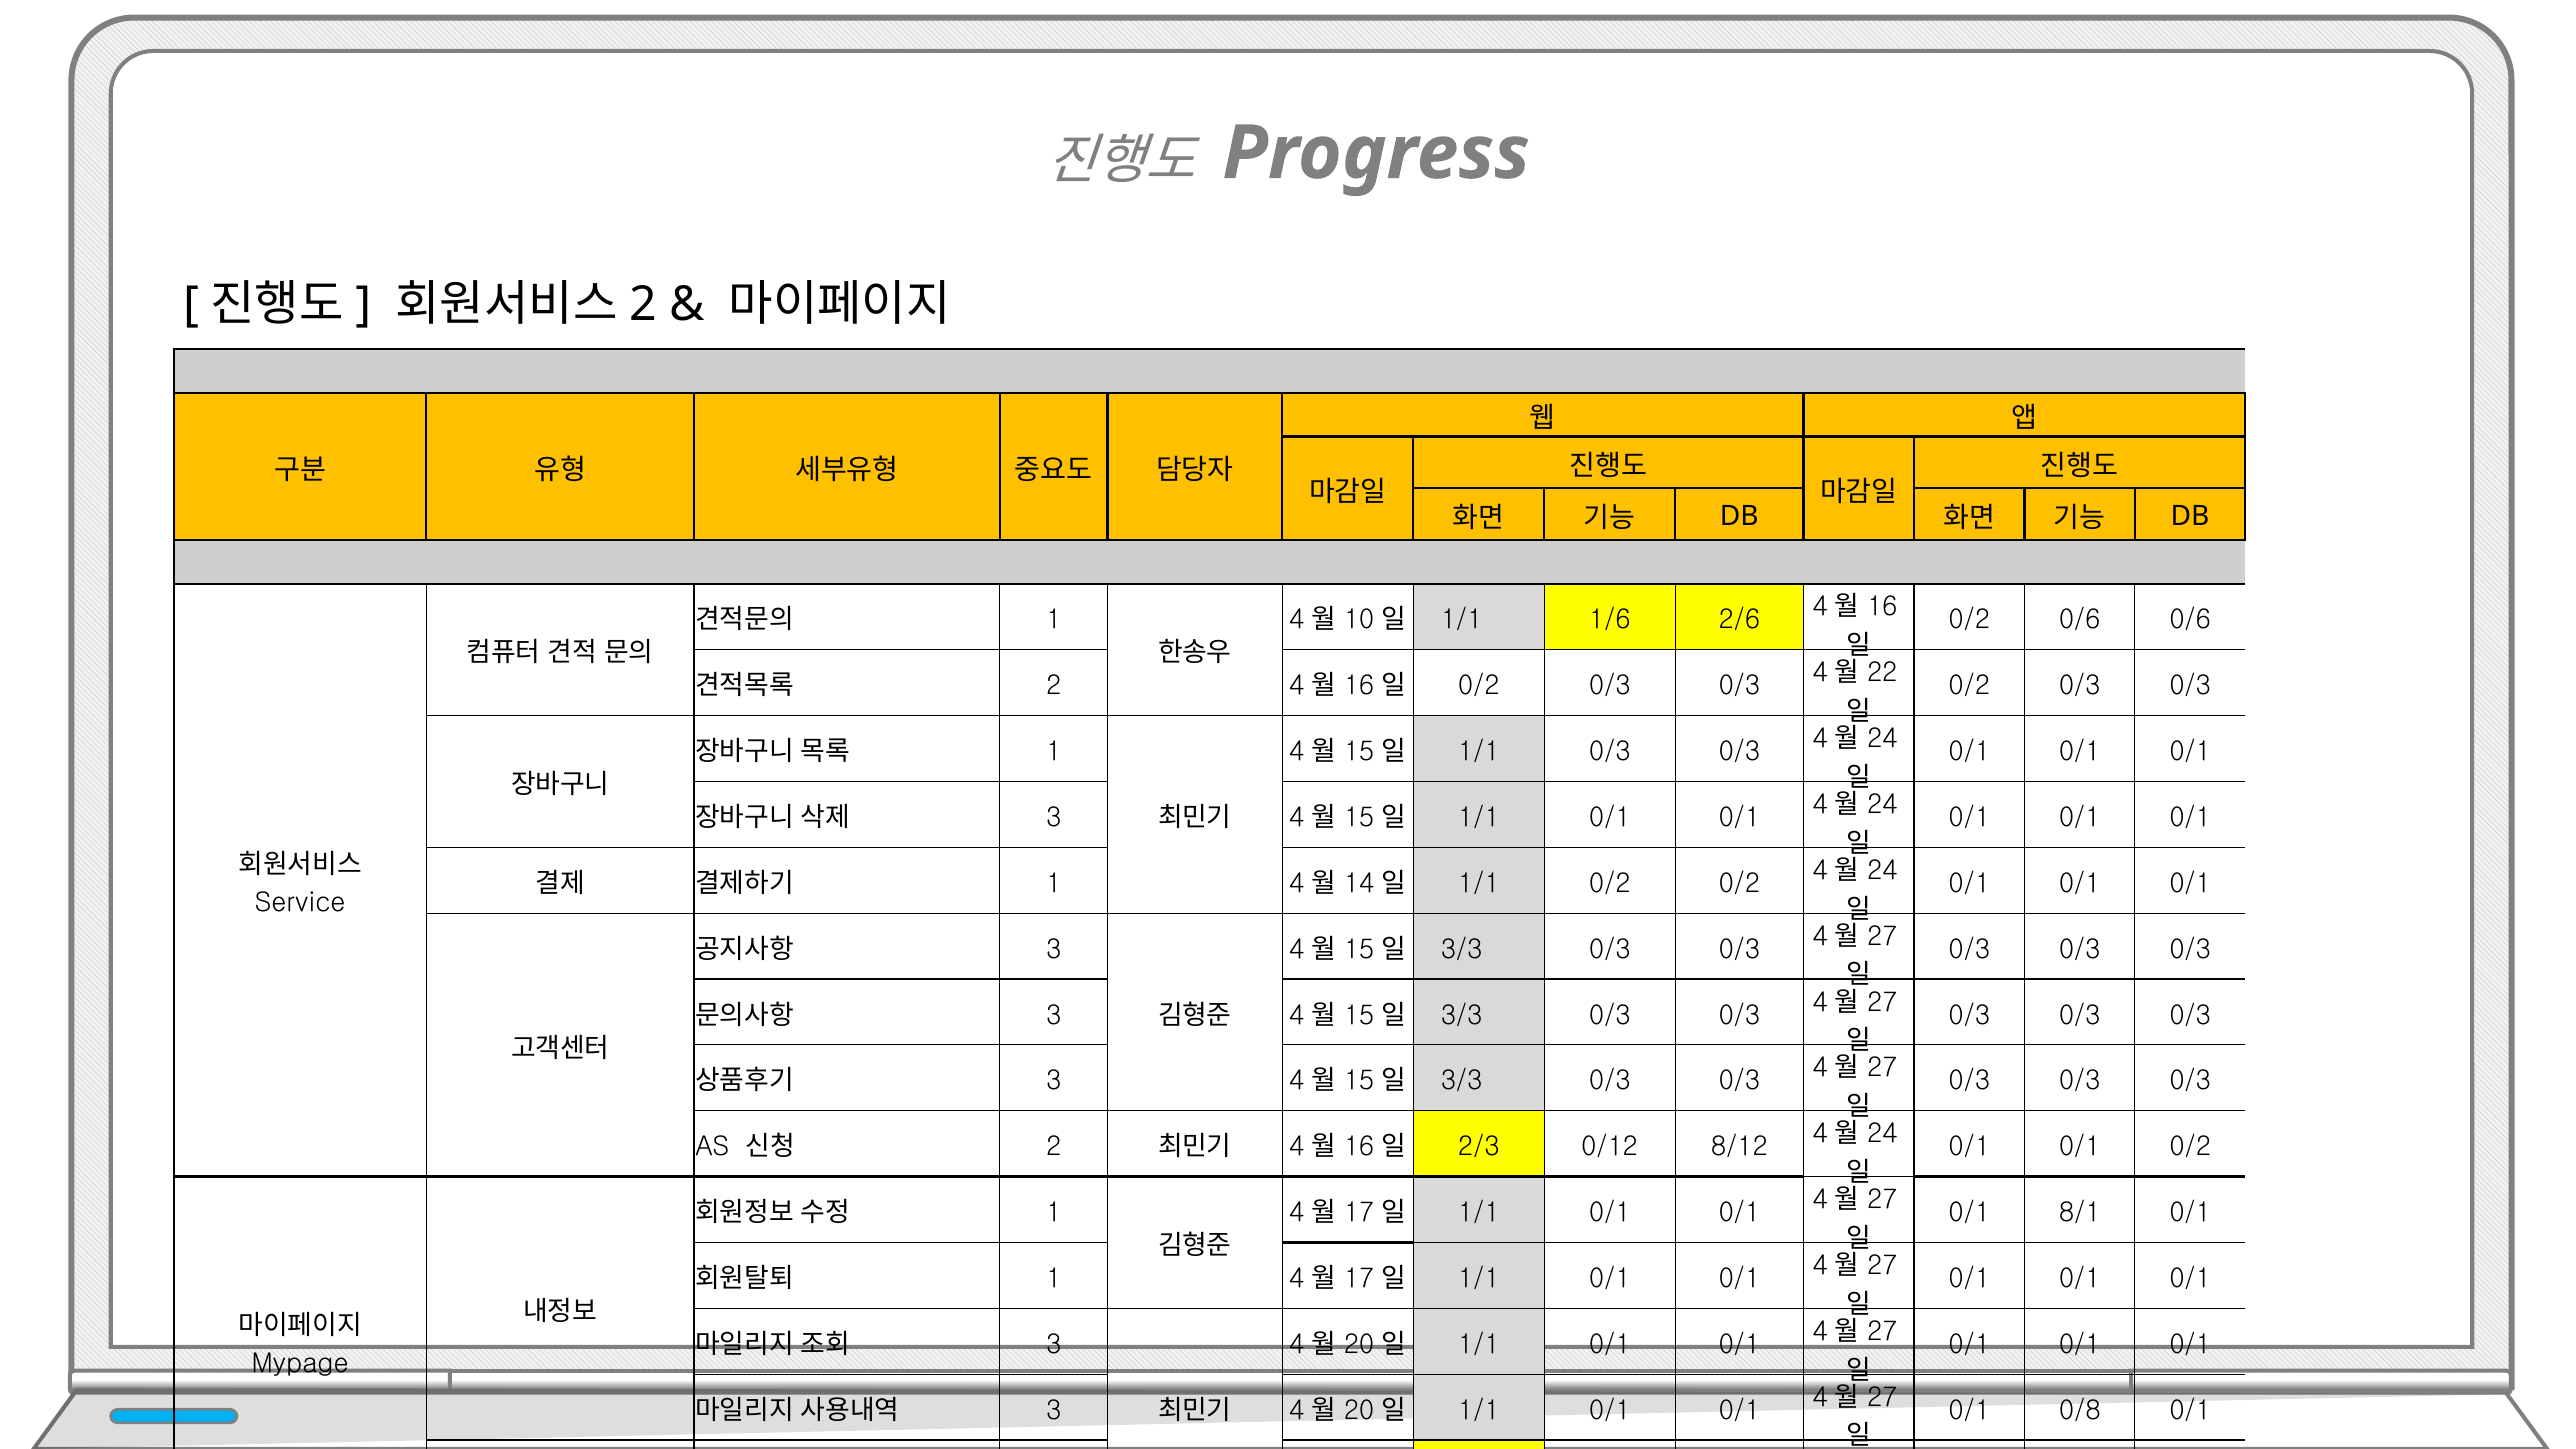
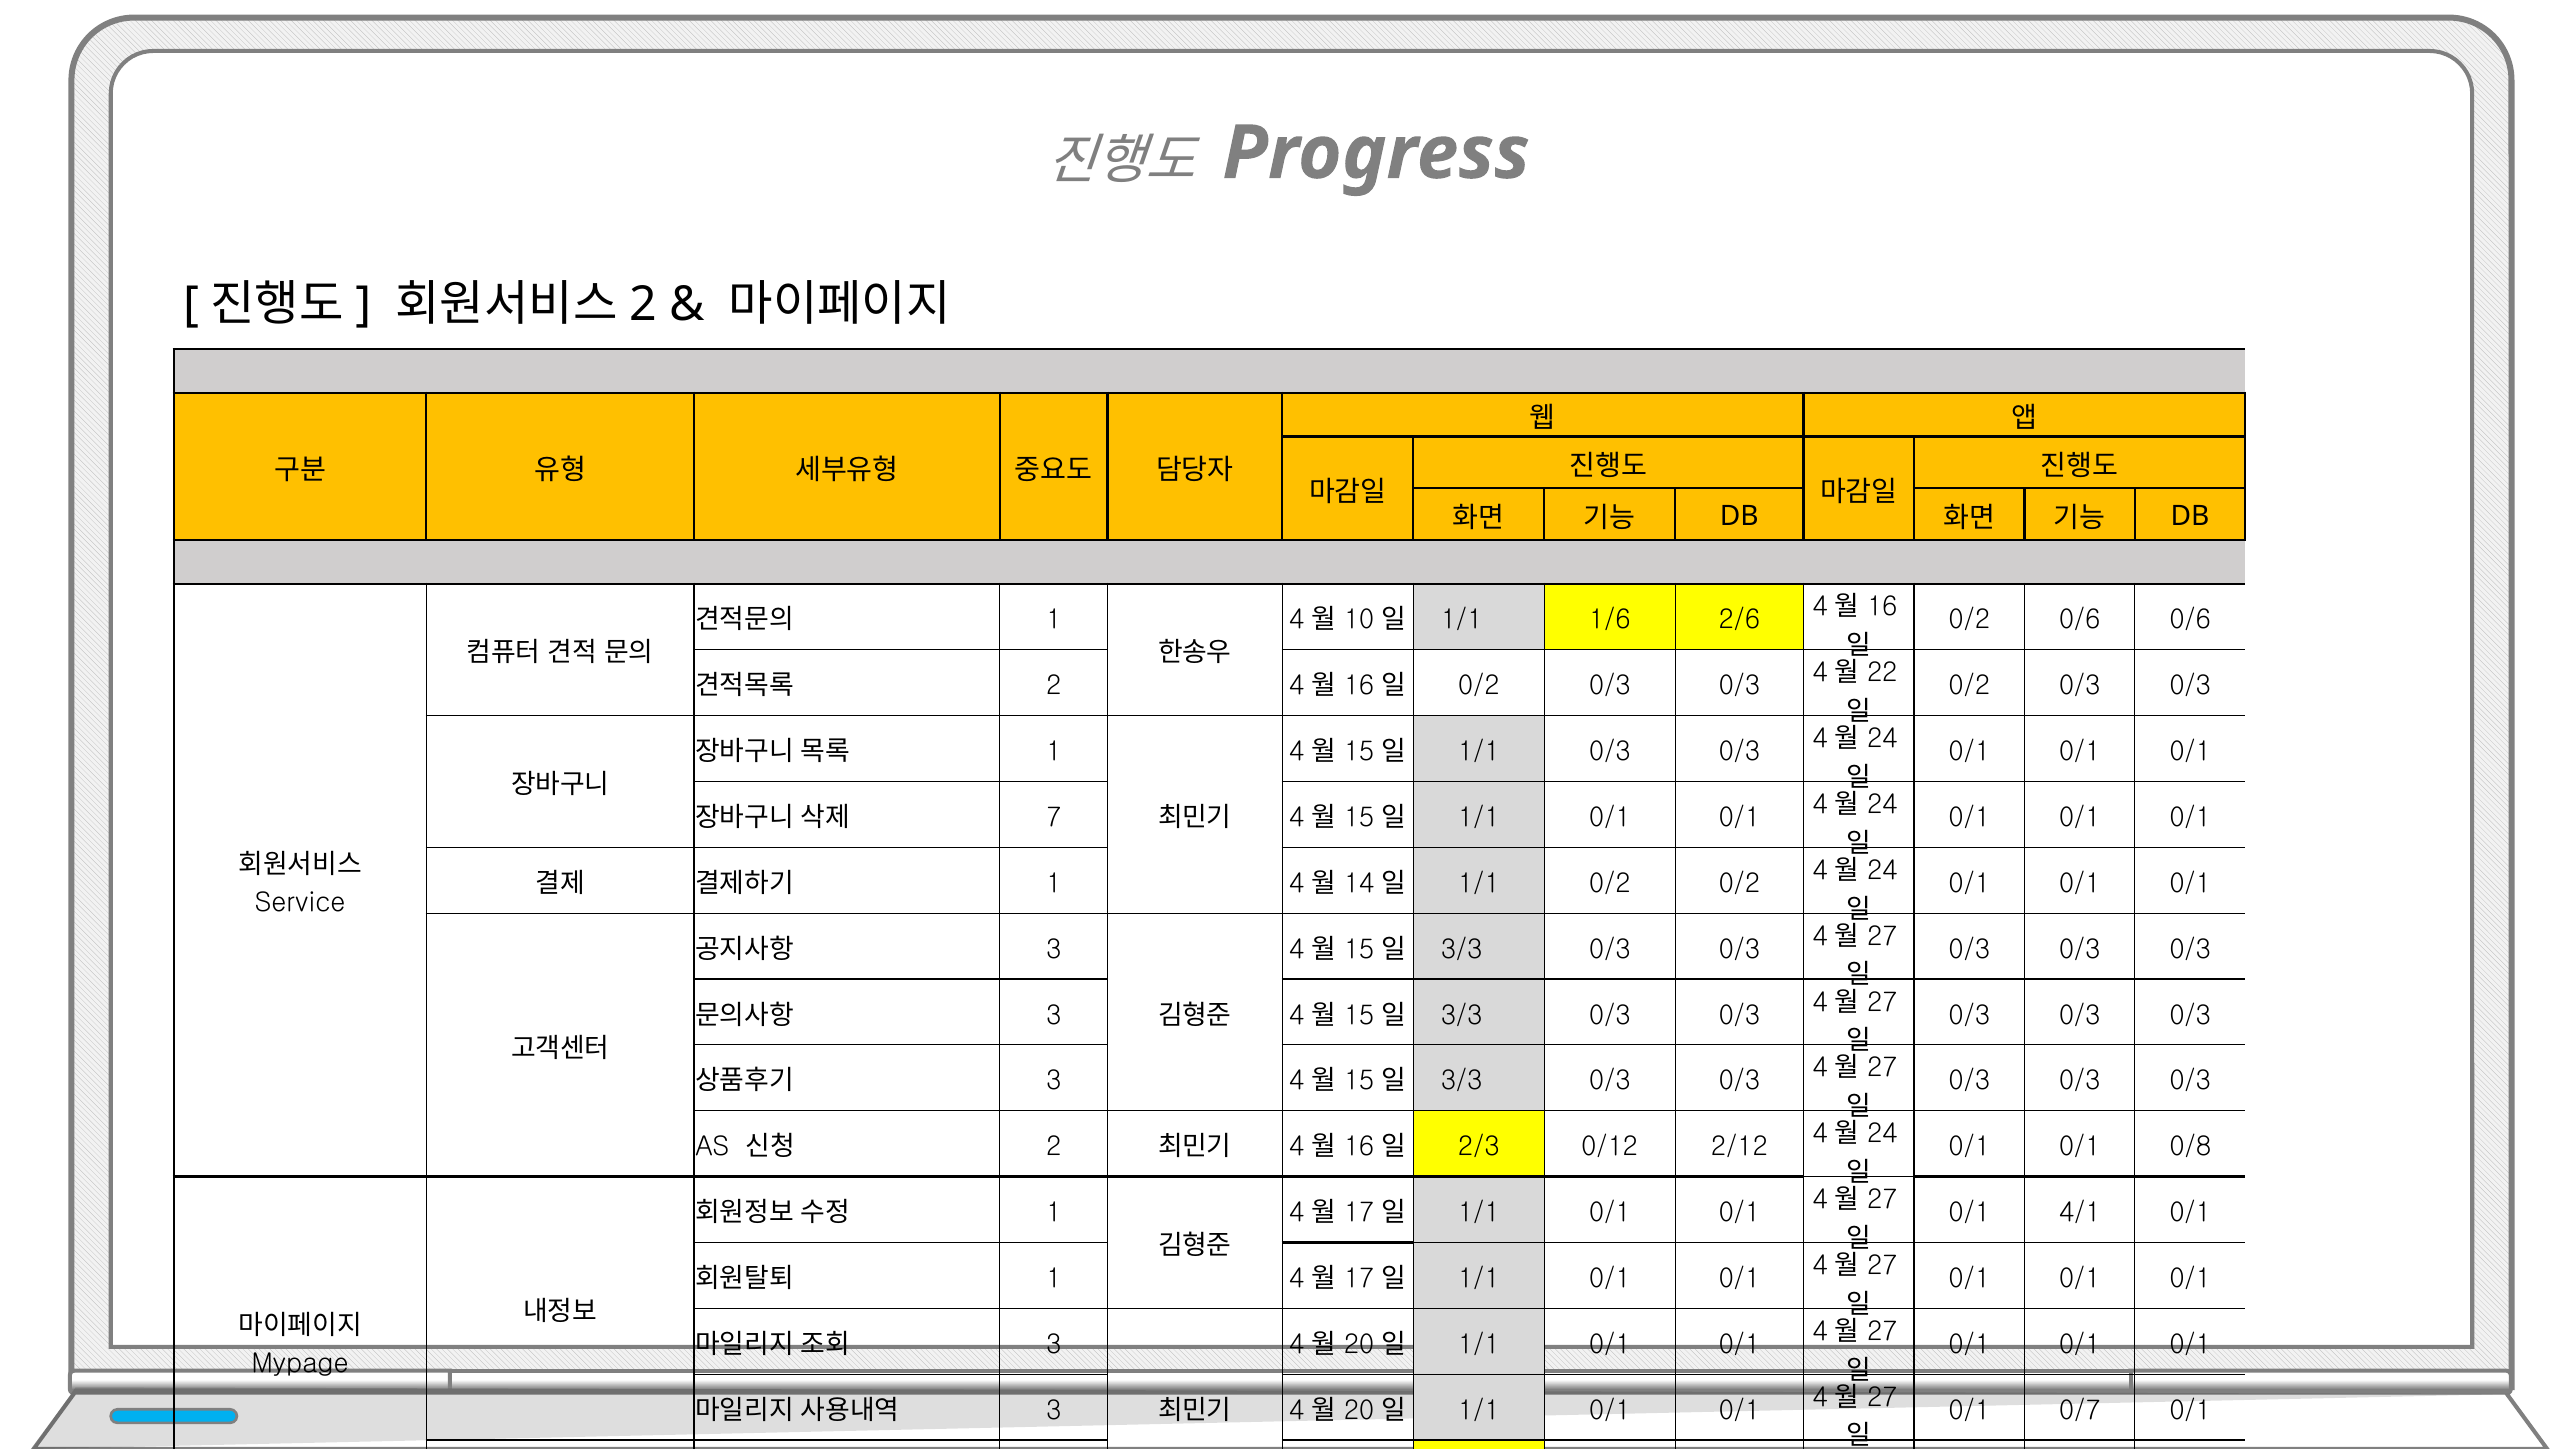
3: 3 -> 7 (1054, 818)
0/1 0/2: 0/2 -> 0/8 (2190, 1147)
8/12: 8/12 -> 2/12 (1739, 1147)
8/1: 8/1 -> 4/1 (2080, 1213)
0/8: 0/8 -> 0/7 (2080, 1410)
